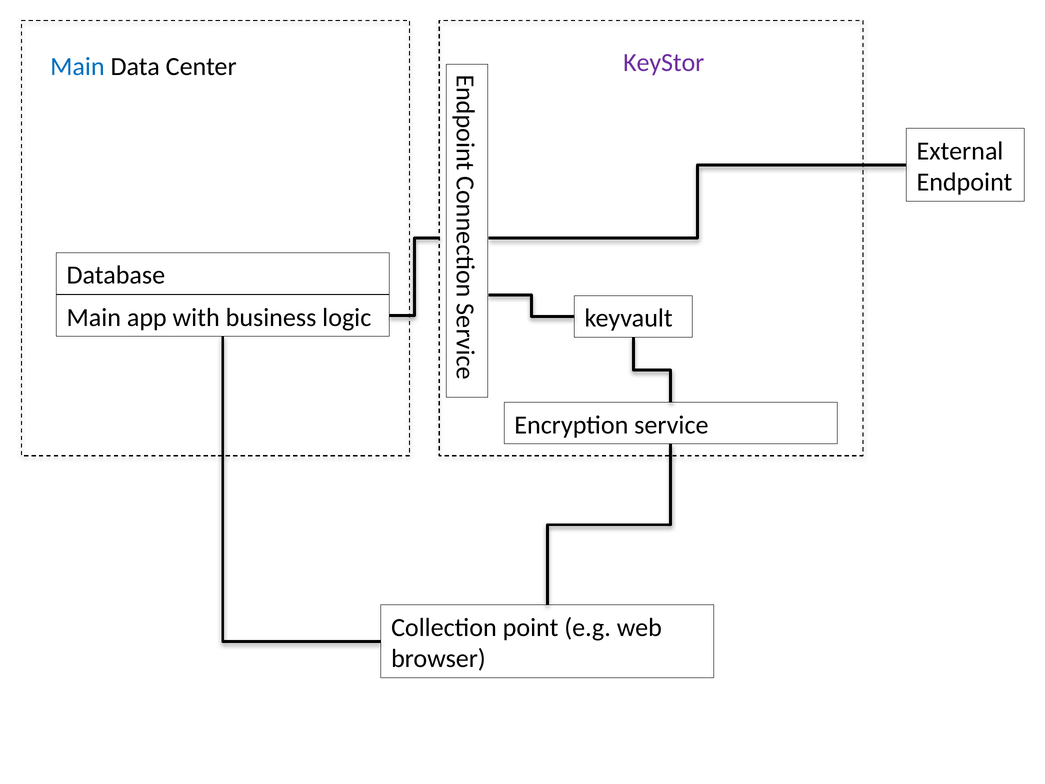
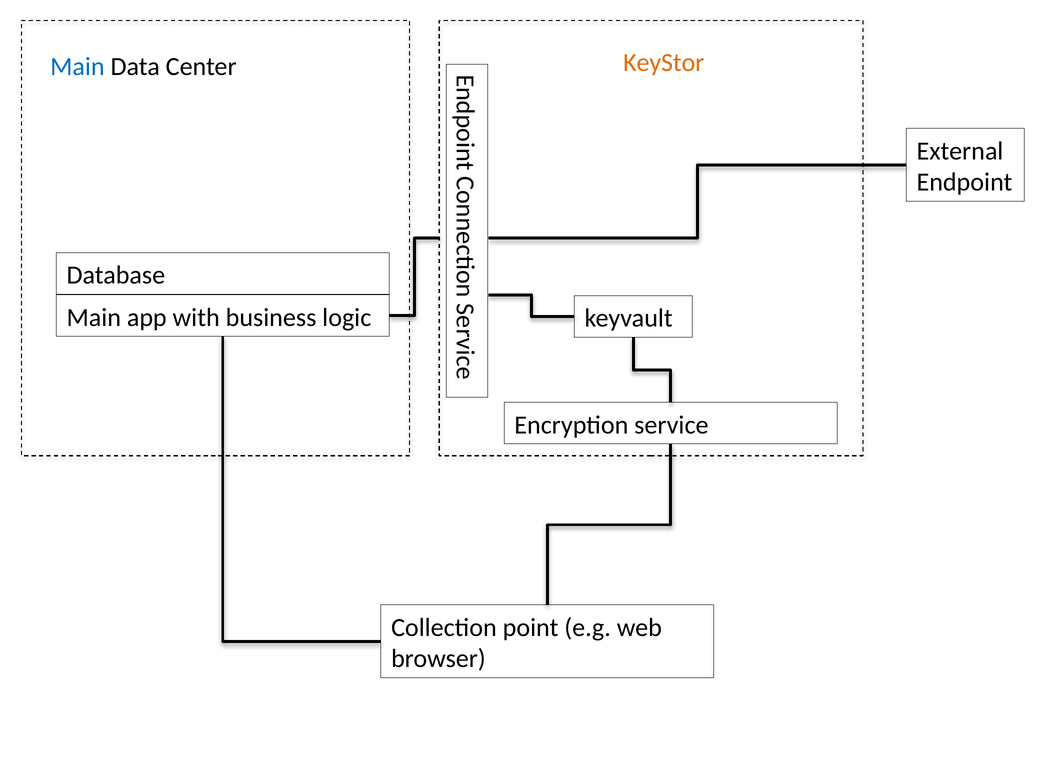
KeyStor colour: purple -> orange (664, 63)
